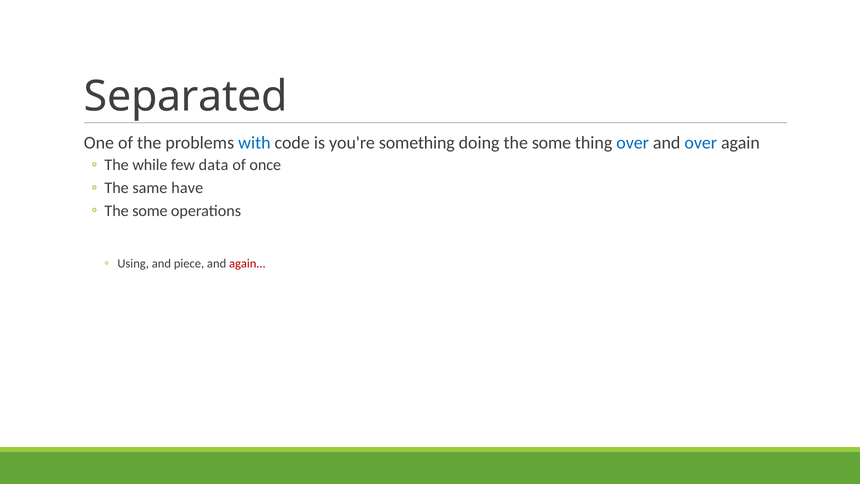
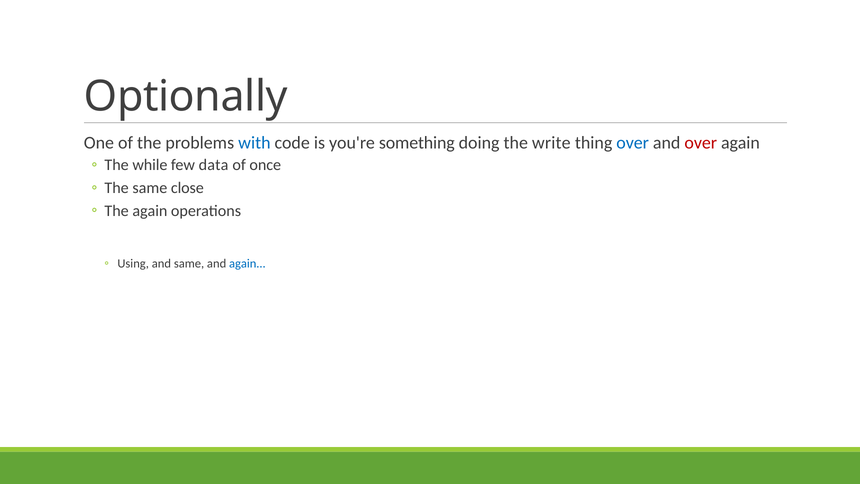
Separated: Separated -> Optionally (186, 96)
doing the some: some -> write (551, 143)
over colour: blue -> red (701, 143)
have: have -> close (187, 188)
some: some -> again (150, 211)
and piece: piece -> same (189, 263)
again colour: red -> blue (247, 263)
